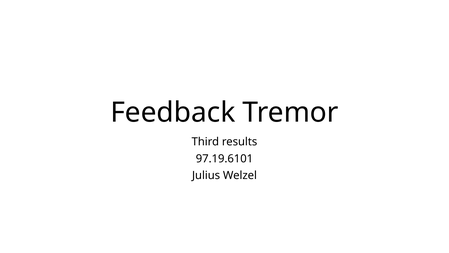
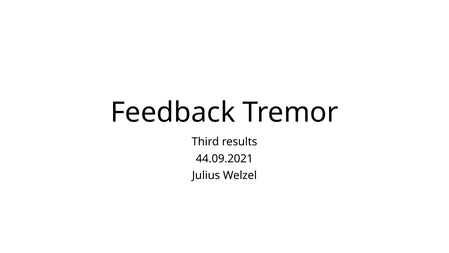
97.19.6101: 97.19.6101 -> 44.09.2021 (224, 159)
